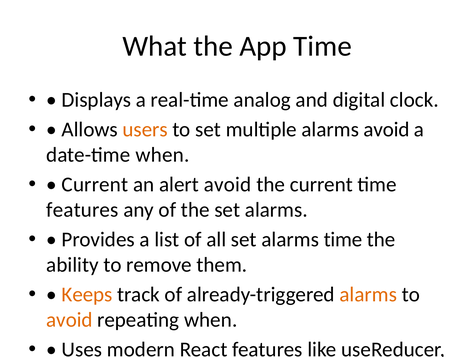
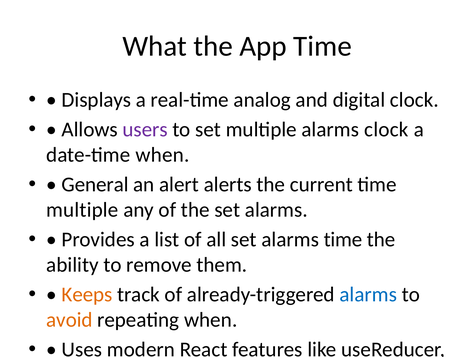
users colour: orange -> purple (145, 129)
alarms avoid: avoid -> clock (386, 129)
Current: Current -> General (95, 184)
alert avoid: avoid -> alerts (228, 184)
features: features -> multiple (82, 209)
alarms colour: orange -> blue (368, 294)
